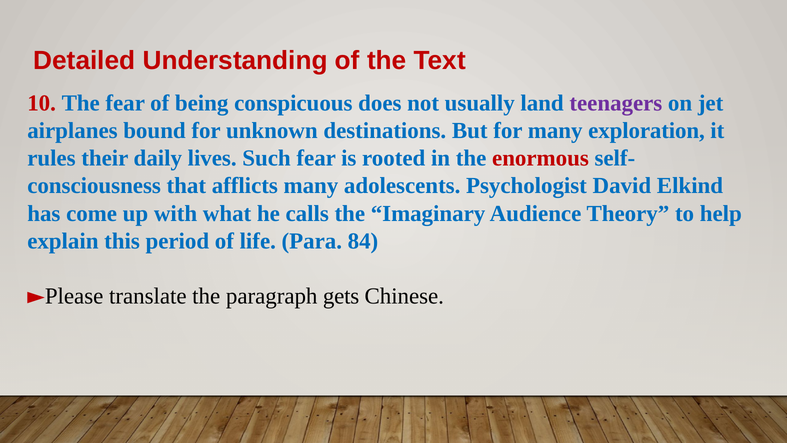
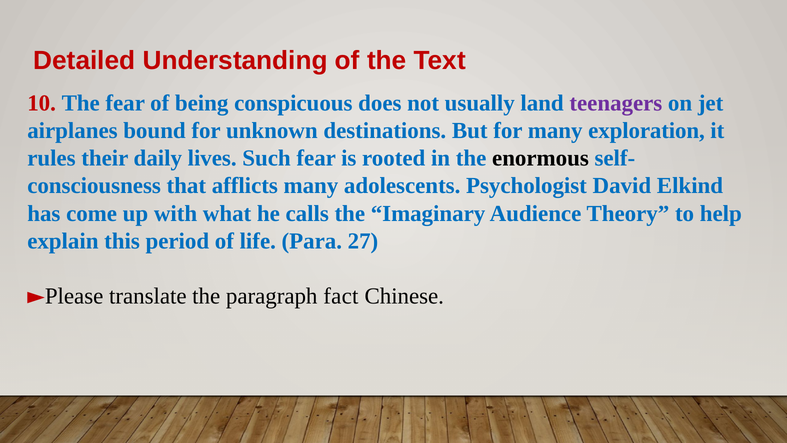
enormous colour: red -> black (540, 158)
84: 84 -> 27 (363, 241)
gets: gets -> fact (341, 296)
